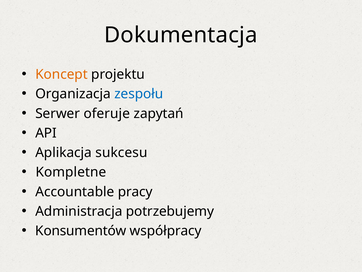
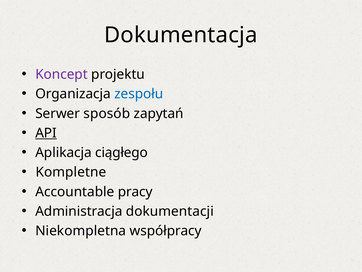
Koncept colour: orange -> purple (62, 74)
oferuje: oferuje -> sposób (107, 113)
API underline: none -> present (46, 133)
sukcesu: sukcesu -> ciągłego (122, 152)
potrzebujemy: potrzebujemy -> dokumentacji (170, 211)
Konsumentów: Konsumentów -> Niekompletna (81, 230)
